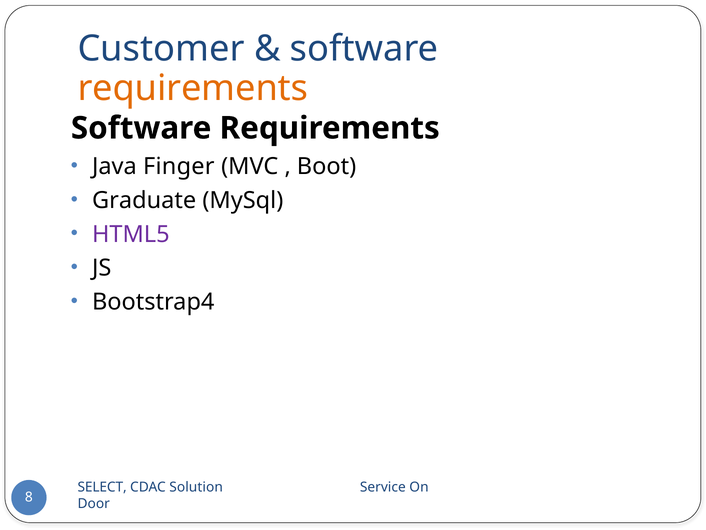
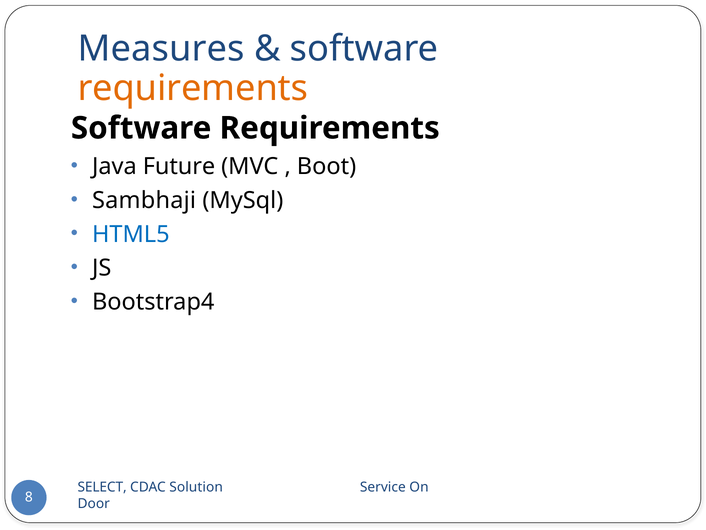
Customer: Customer -> Measures (161, 49)
Finger: Finger -> Future (179, 166)
Graduate: Graduate -> Sambhaji (144, 200)
HTML5 colour: purple -> blue (131, 234)
